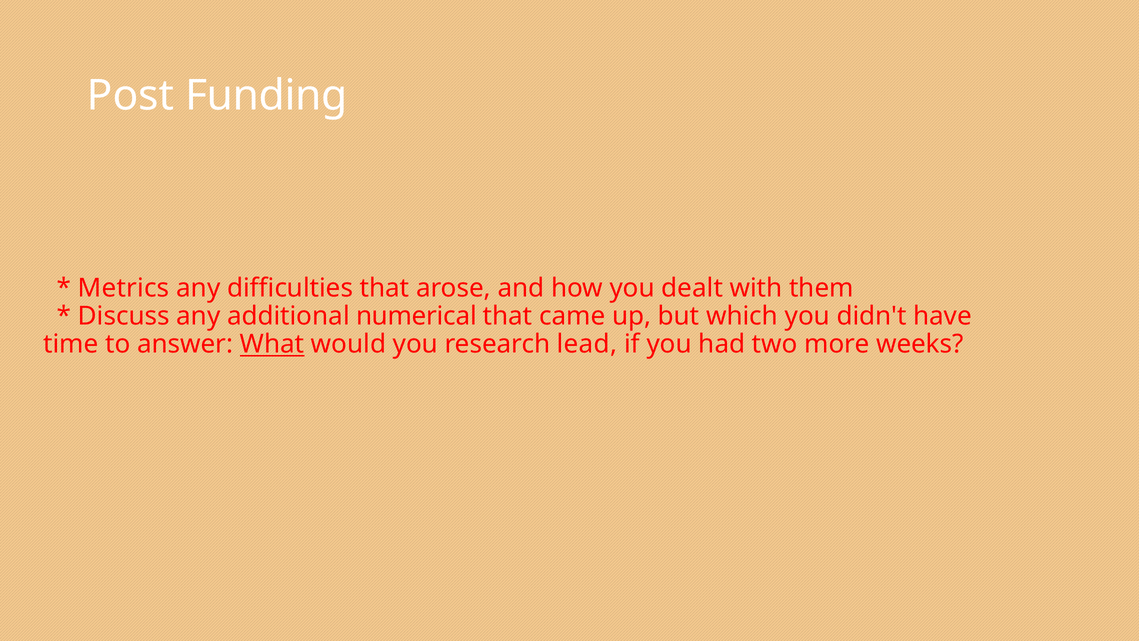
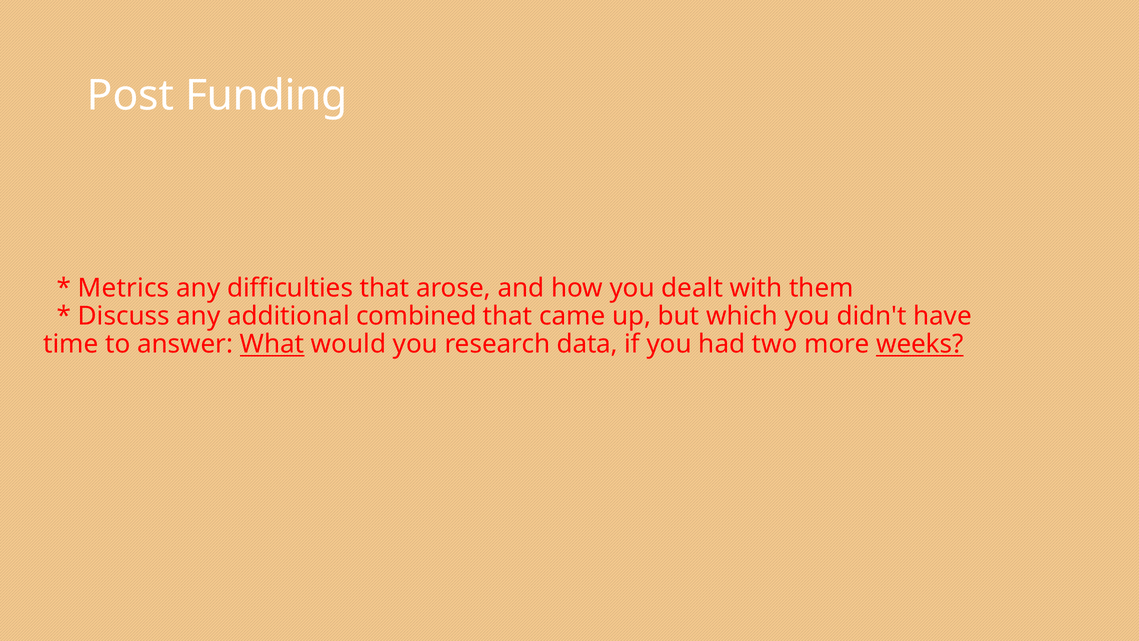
numerical: numerical -> combined (416, 316)
lead: lead -> data (587, 344)
weeks underline: none -> present (920, 344)
